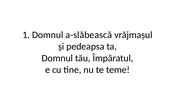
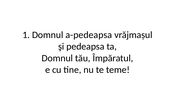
a-slăbească: a-slăbească -> a-pedeapsa (89, 35)
